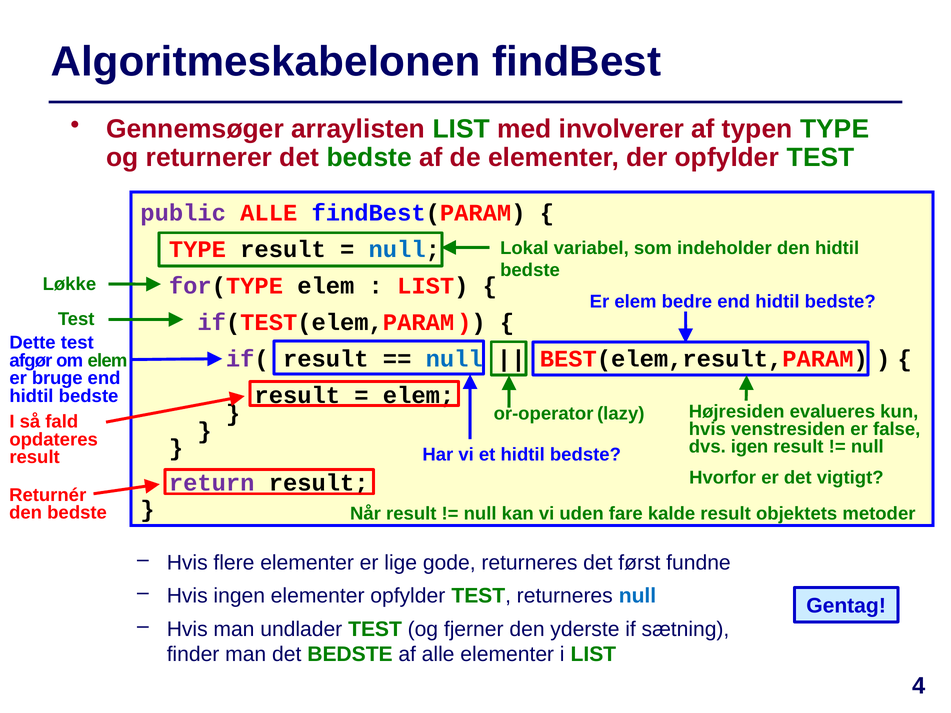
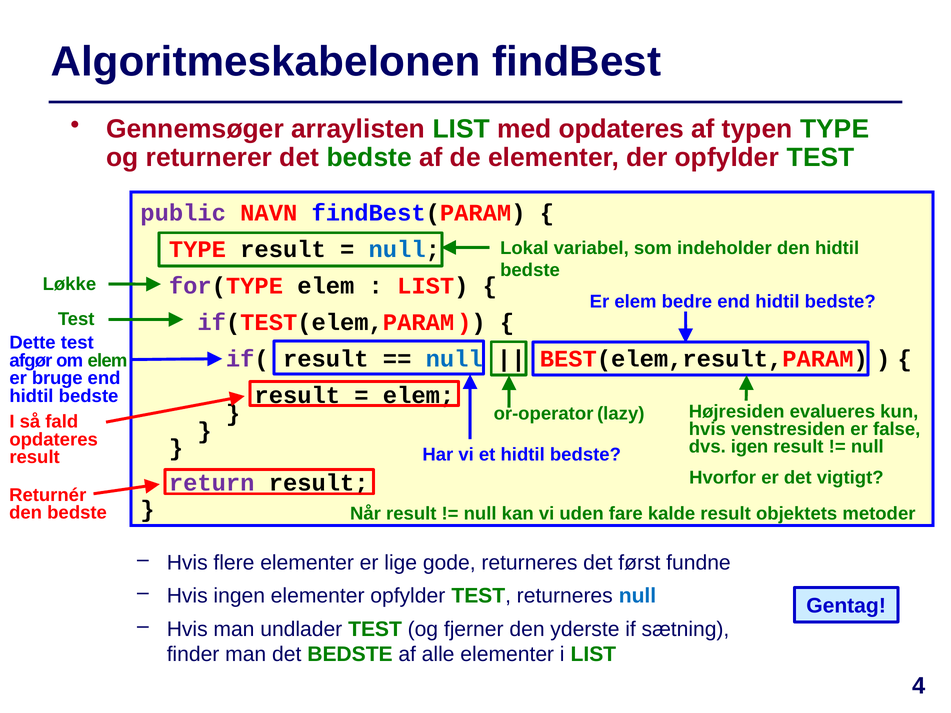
med involverer: involverer -> opdateres (621, 129)
public ALLE: ALLE -> NAVN (269, 213)
